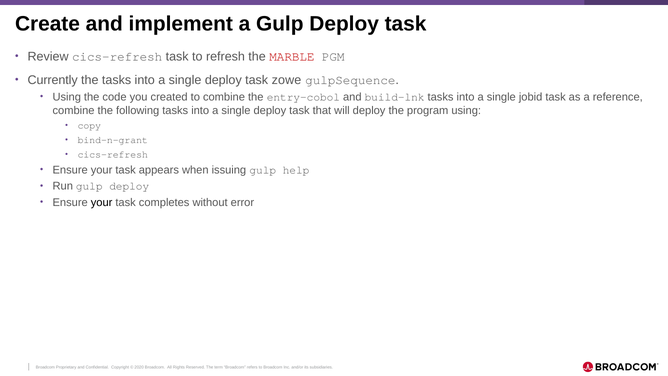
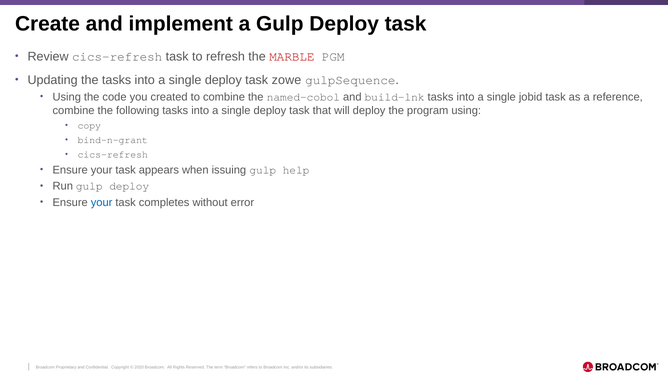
Currently: Currently -> Updating (53, 80)
entry-cobol: entry-cobol -> named-cobol (303, 97)
your colour: black -> blue (102, 202)
